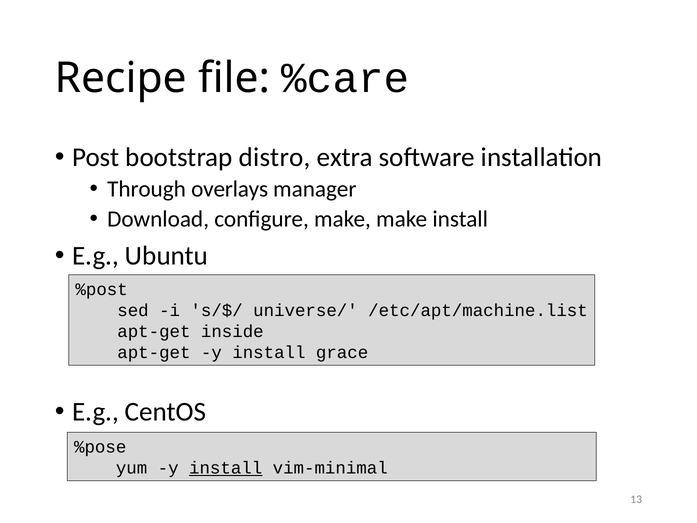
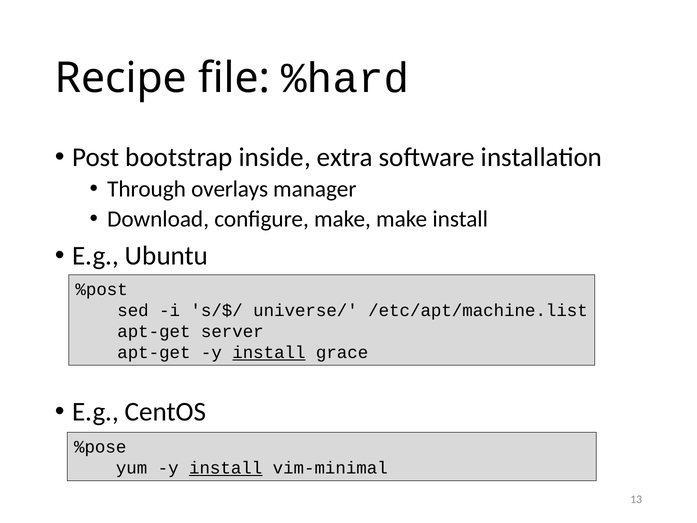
%care: %care -> %hard (345, 78)
distro: distro -> inside (275, 157)
inside: inside -> server (232, 331)
install underline: none -> present (269, 352)
